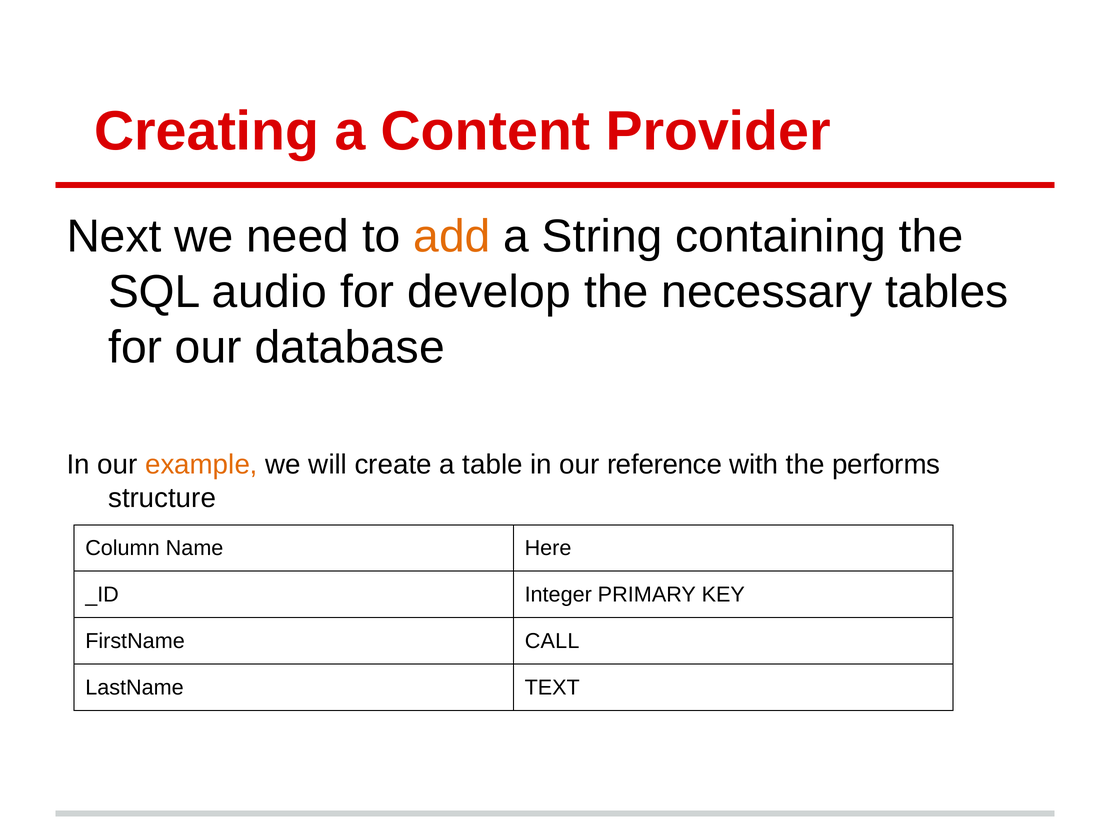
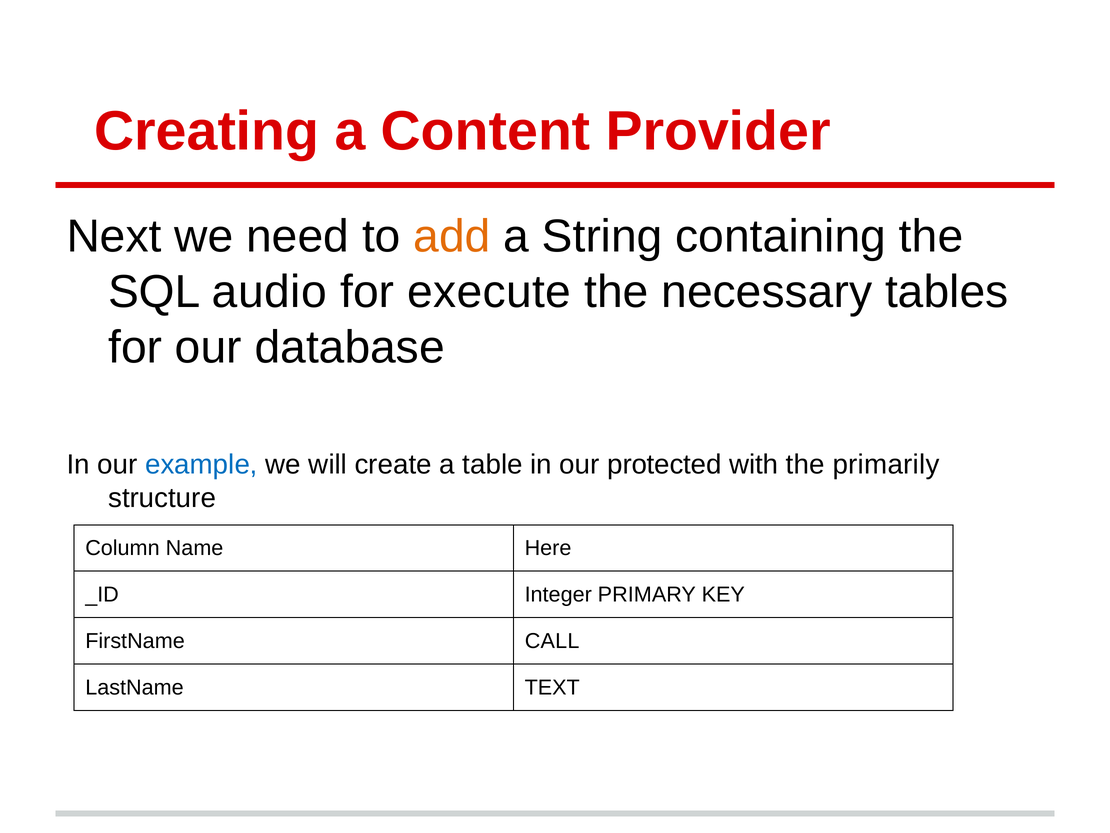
develop: develop -> execute (489, 292)
example colour: orange -> blue (201, 464)
reference: reference -> protected (664, 464)
performs: performs -> primarily (886, 464)
